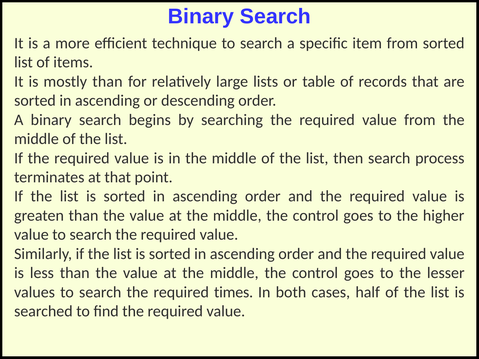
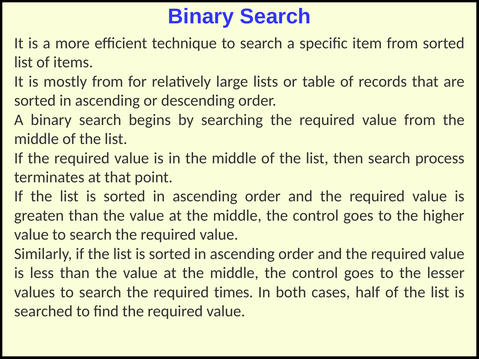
mostly than: than -> from (108, 82)
